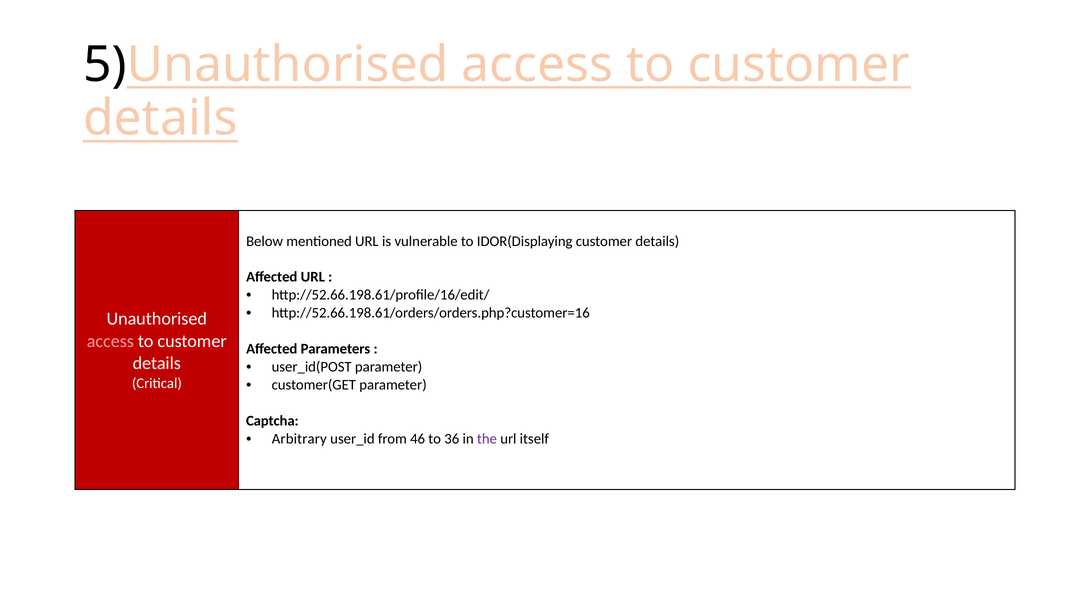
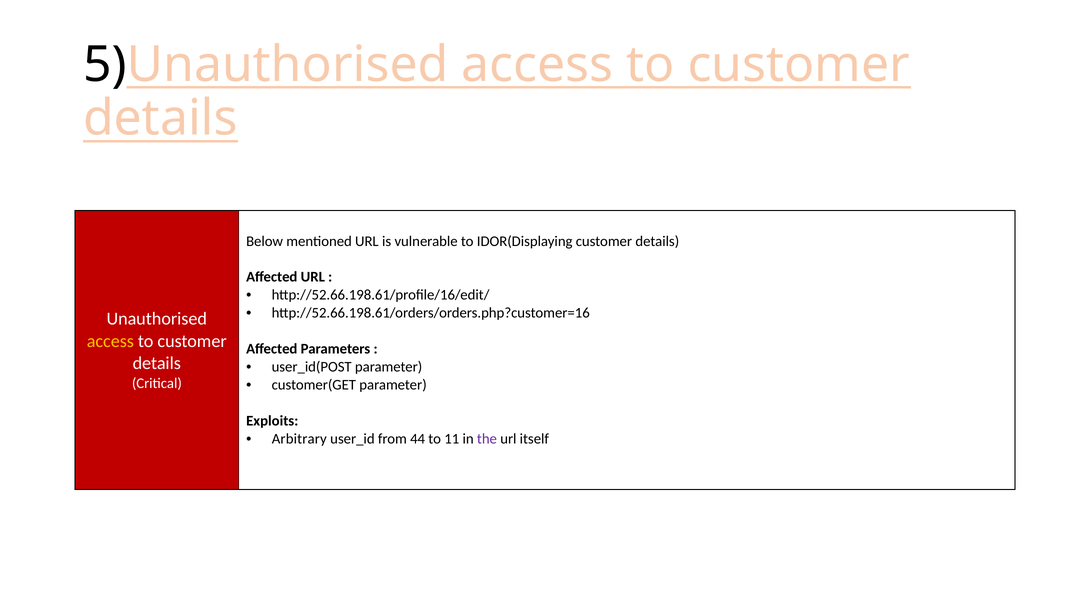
access colour: pink -> yellow (110, 341)
Captcha: Captcha -> Exploits (272, 421)
46: 46 -> 44 (418, 439)
36: 36 -> 11 (452, 439)
